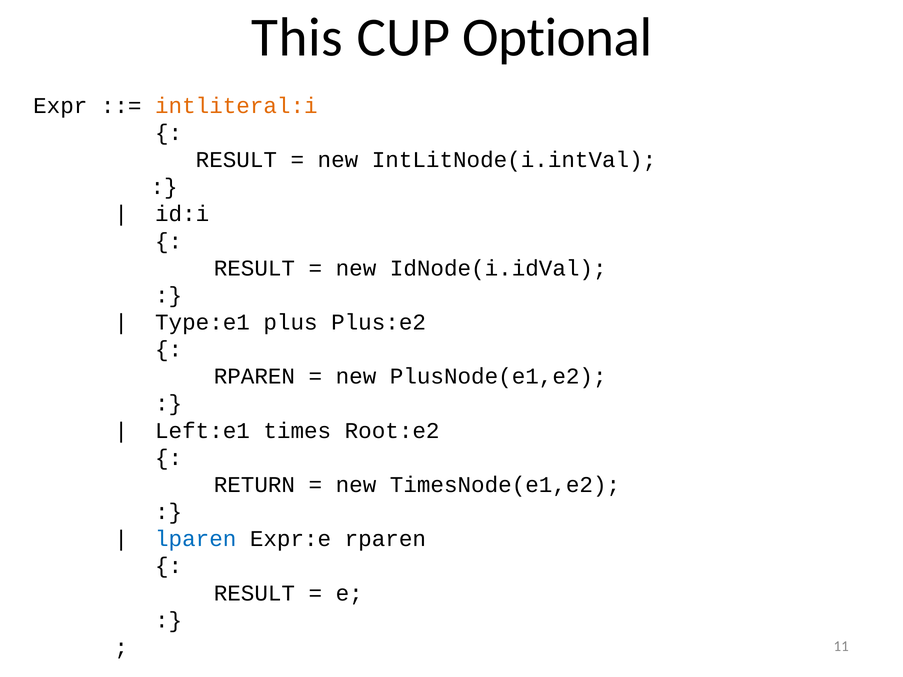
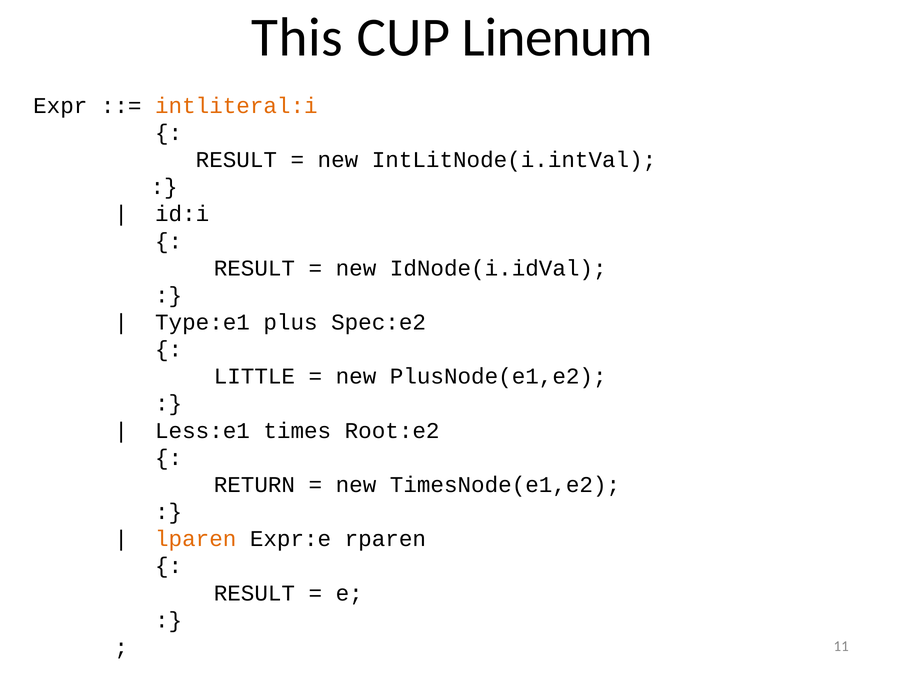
Optional: Optional -> Linenum (557, 38)
Plus:e2: Plus:e2 -> Spec:e2 (379, 322)
RPAREN: RPAREN -> LITTLE (254, 377)
Left:e1: Left:e1 -> Less:e1 (202, 431)
lparen colour: blue -> orange (196, 539)
